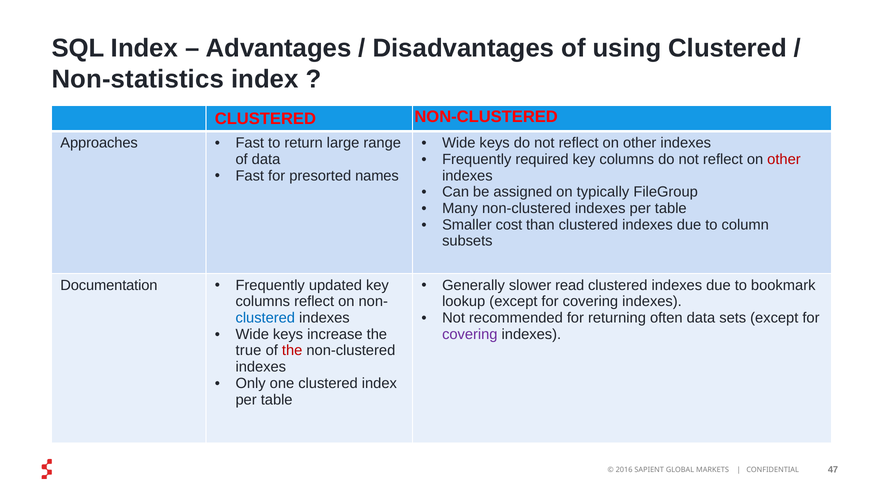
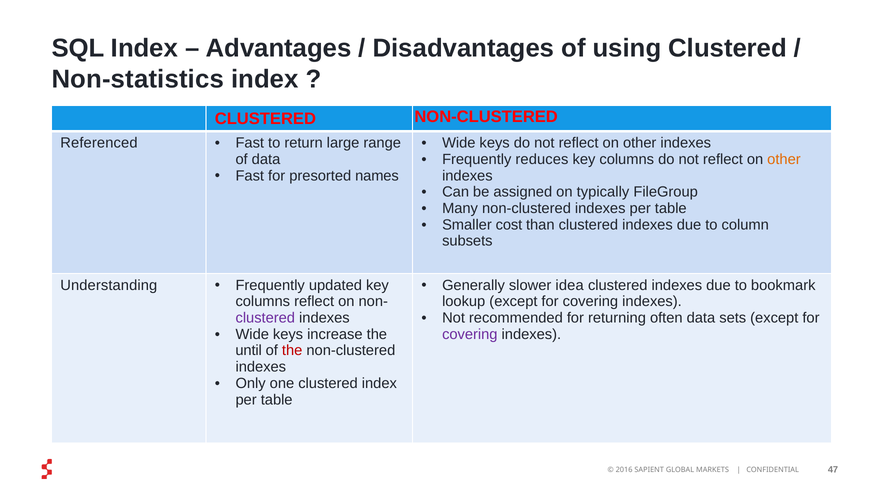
Approaches: Approaches -> Referenced (99, 143)
required: required -> reduces (542, 159)
other colour: red -> orange (784, 159)
read: read -> idea (570, 285)
Documentation: Documentation -> Understanding (109, 285)
clustered colour: blue -> purple (265, 318)
true: true -> until (249, 350)
